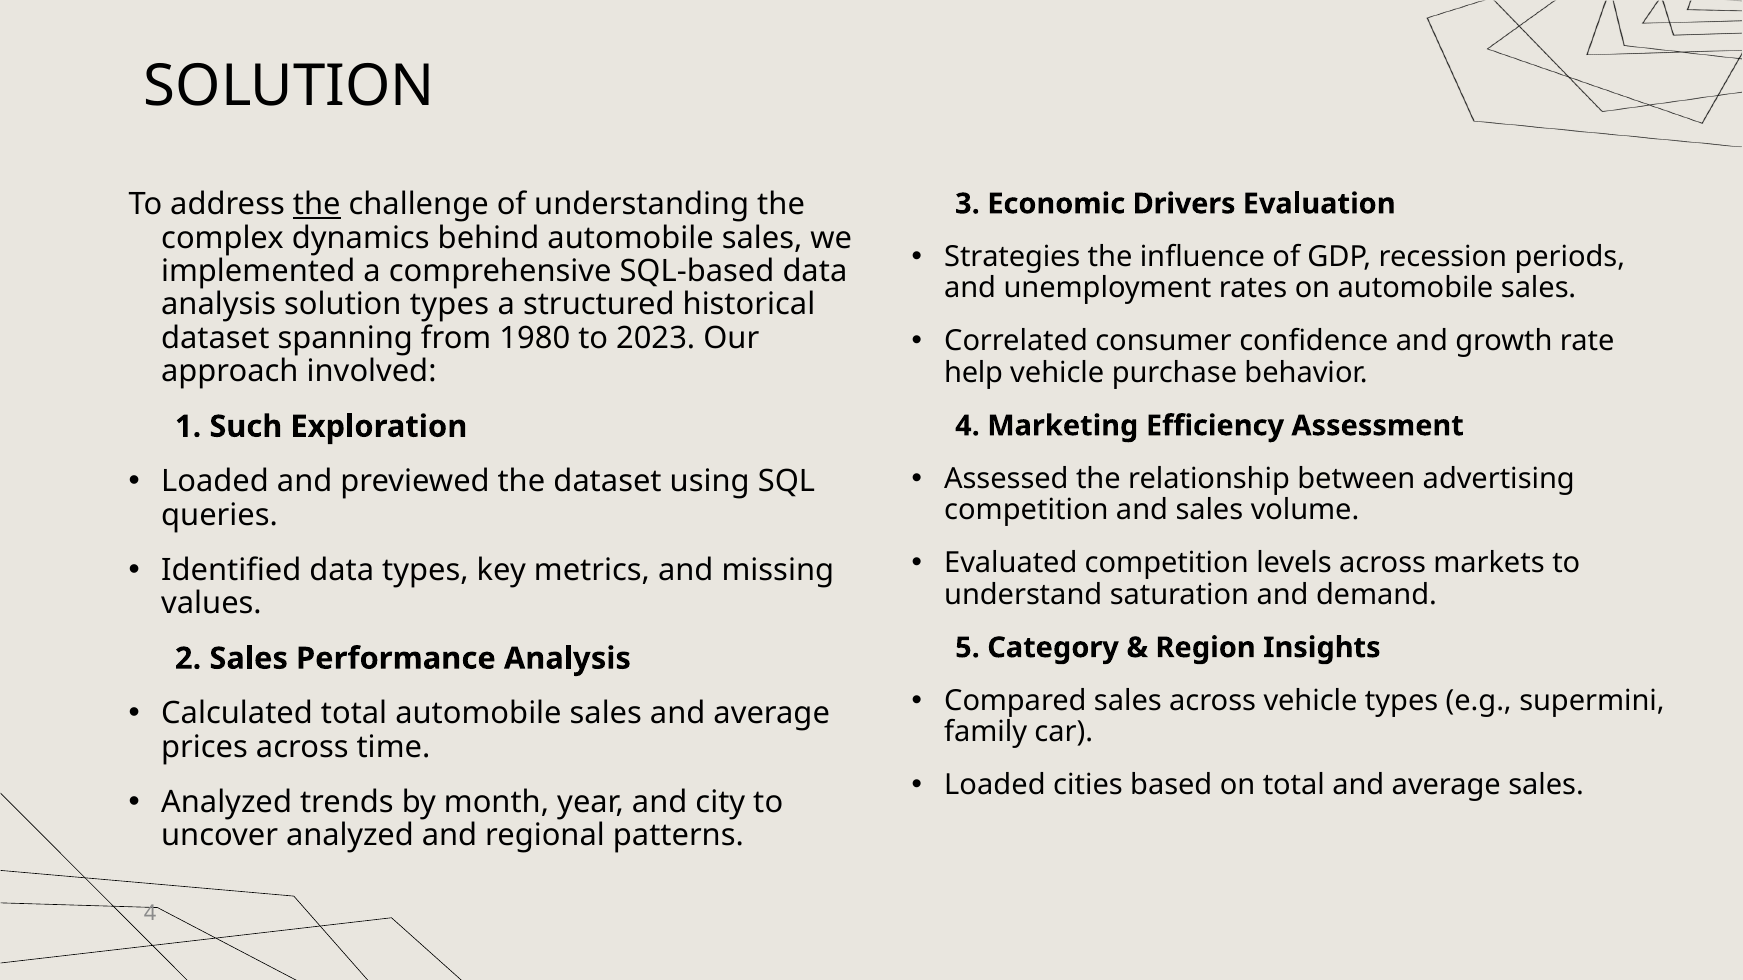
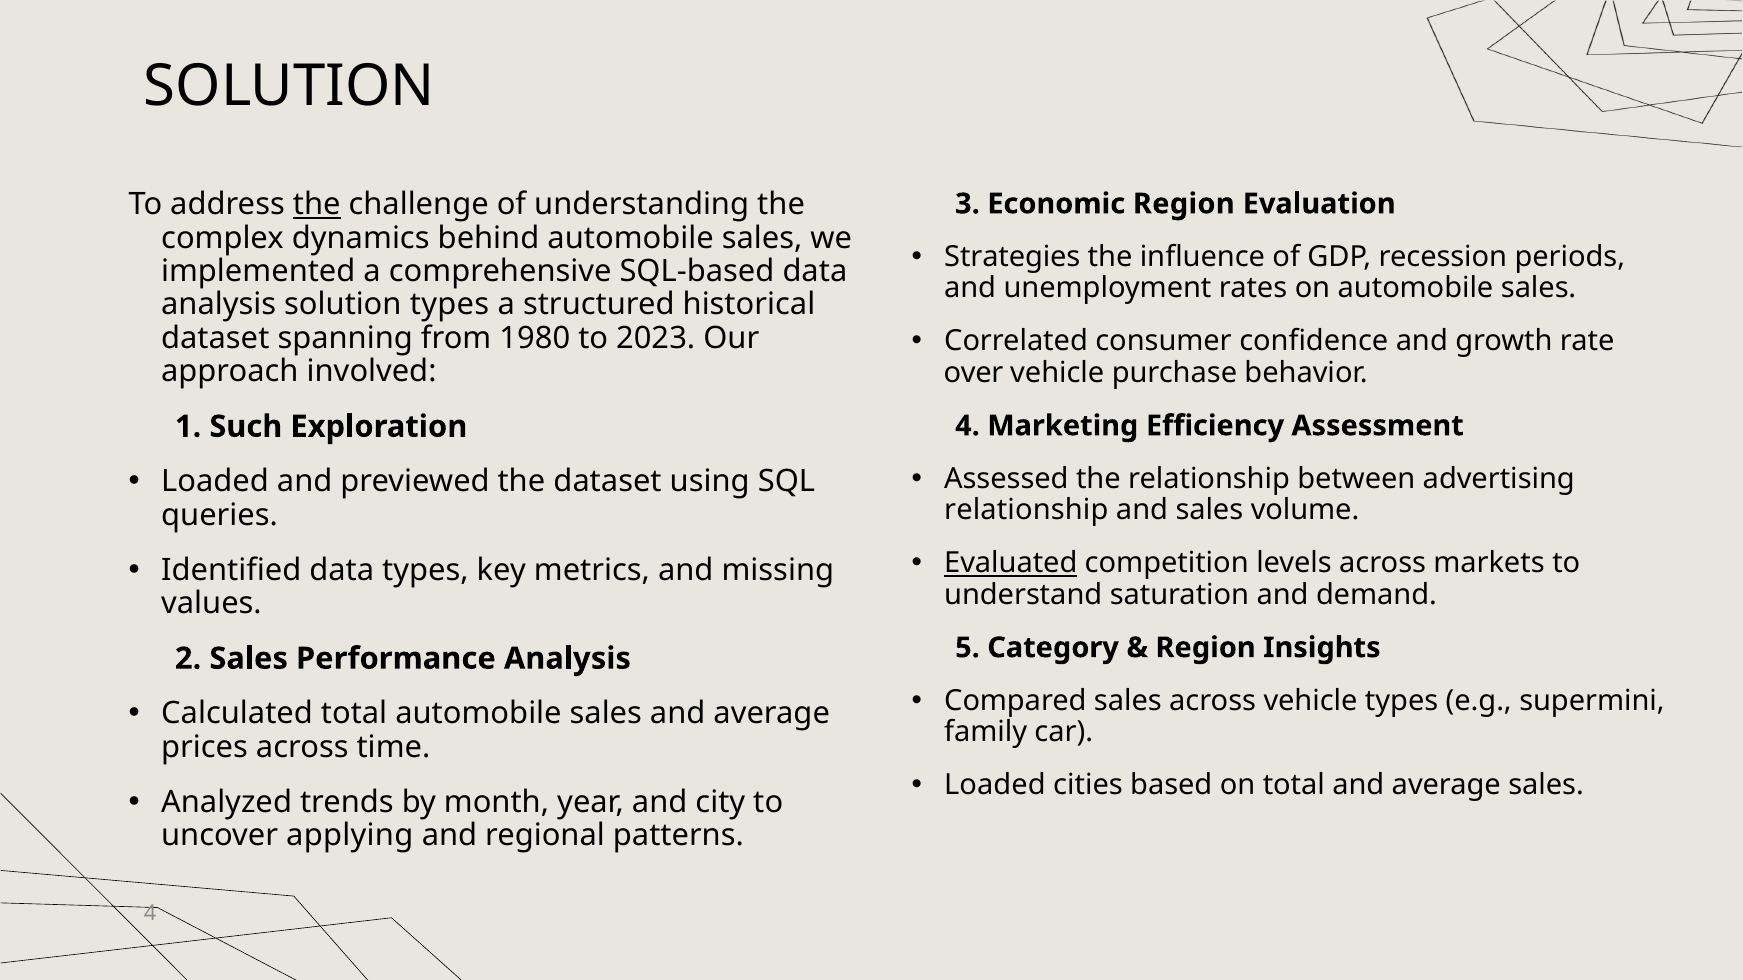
Economic Drivers: Drivers -> Region (1184, 204)
help: help -> over (974, 373)
competition: competition -> relationship (1026, 510)
Evaluated underline: none -> present (1011, 563)
uncover analyzed: analyzed -> applying (350, 836)
